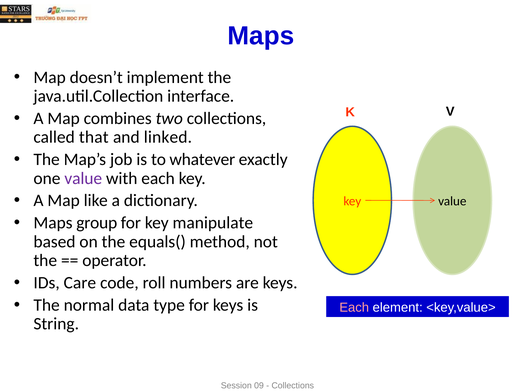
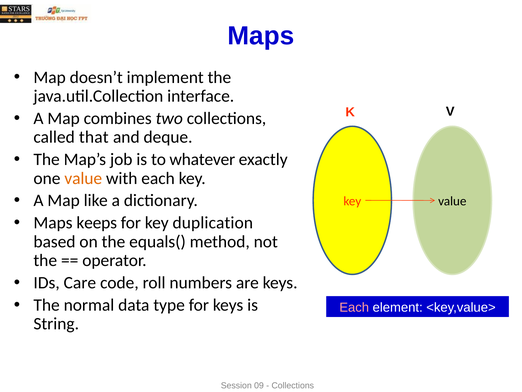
linked: linked -> deque (168, 137)
value colour: purple -> orange (83, 178)
group: group -> keeps (97, 223)
manipulate: manipulate -> duplication (213, 223)
